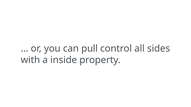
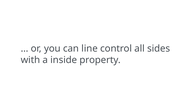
pull: pull -> line (90, 49)
